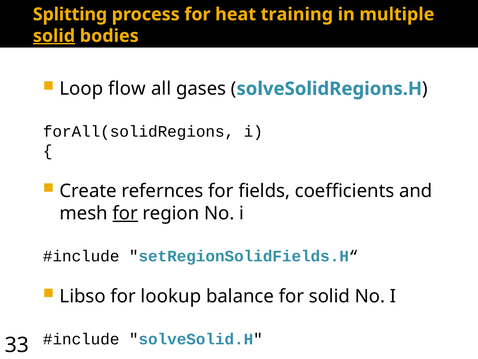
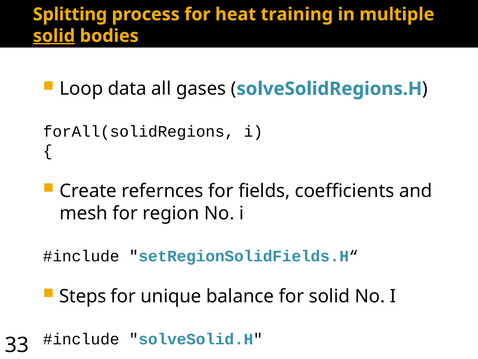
flow: flow -> data (127, 89)
for underline: present -> none (125, 213)
Libso: Libso -> Steps (83, 296)
lookup: lookup -> unique (171, 296)
